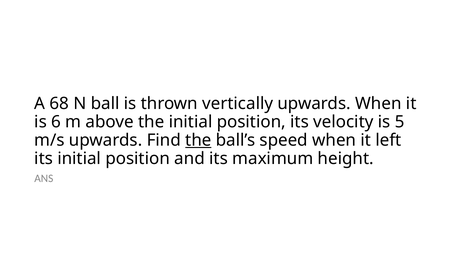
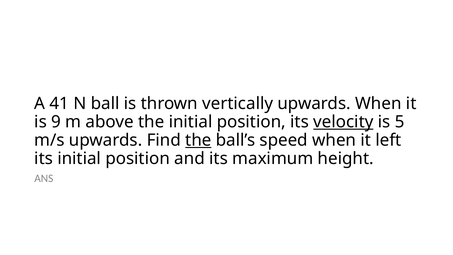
68: 68 -> 41 (59, 103)
6: 6 -> 9 (56, 122)
velocity underline: none -> present (343, 122)
